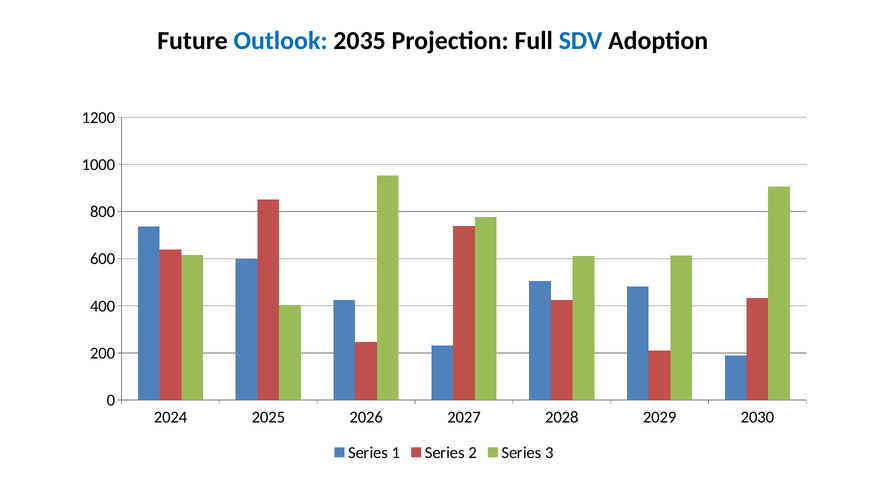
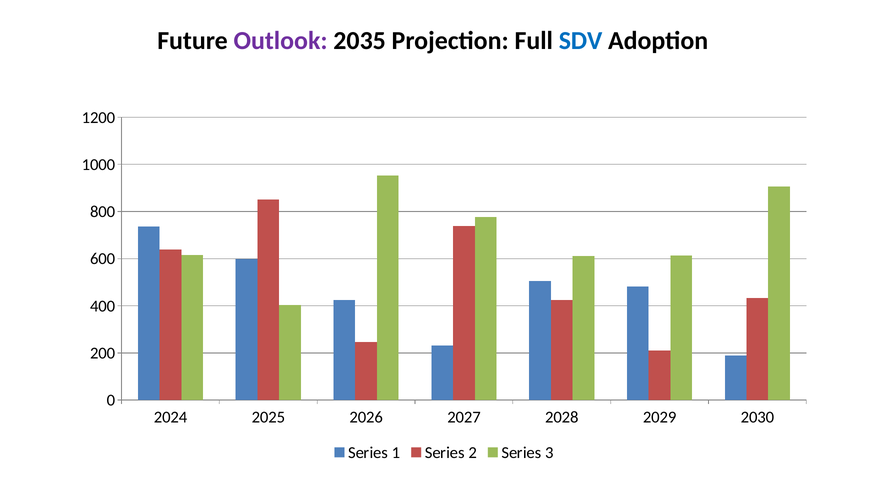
Outlook colour: blue -> purple (281, 41)
